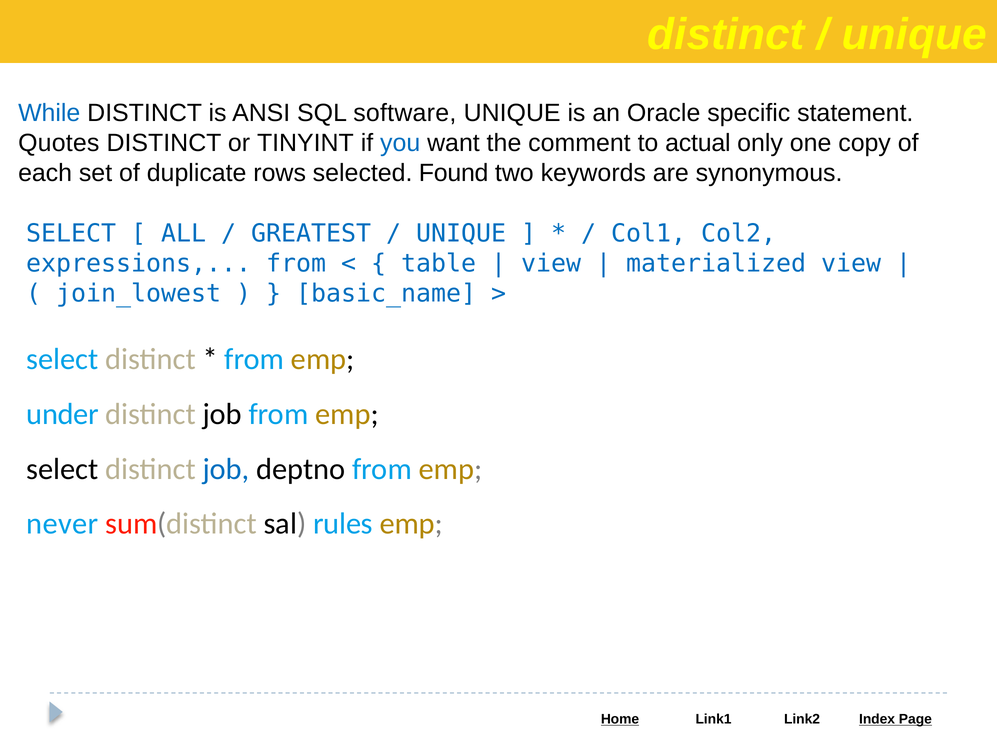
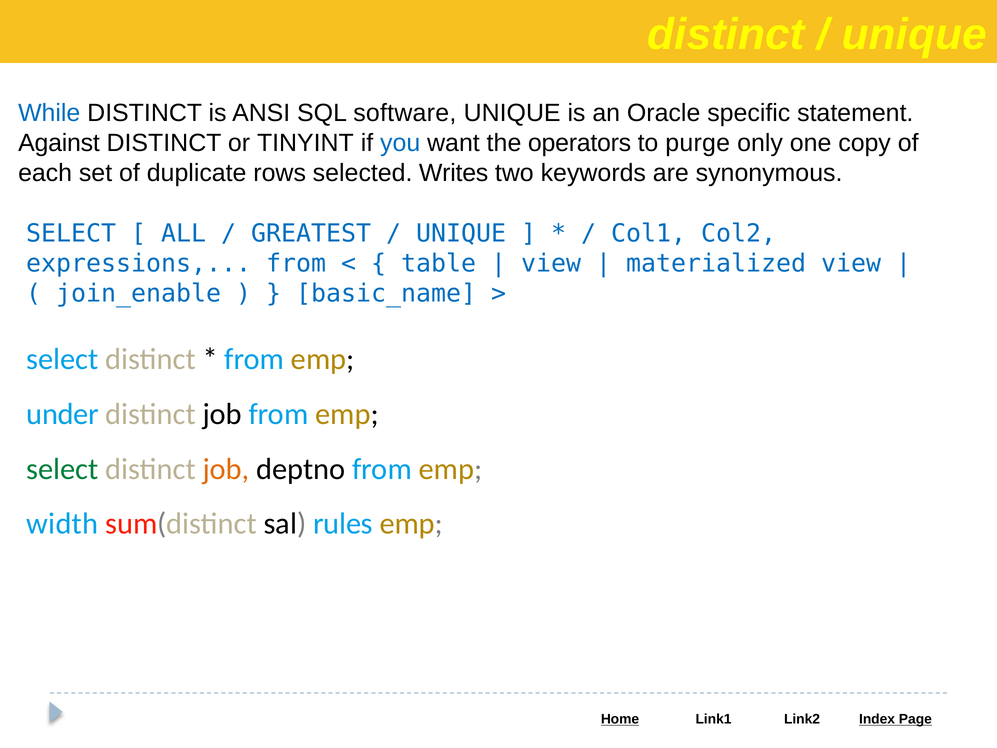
Quotes: Quotes -> Against (59, 143)
comment: comment -> operators (580, 143)
actual: actual -> purge (698, 143)
Found: Found -> Writes (454, 173)
join_lowest: join_lowest -> join_enable (139, 293)
select colour: black -> green (62, 469)
job colour: blue -> orange (226, 469)
never: never -> width (62, 524)
